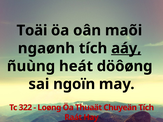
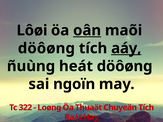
Toäi: Toäi -> Lôøi (32, 30)
oân underline: none -> present (87, 30)
ngaønh: ngaønh -> döôøng (46, 48)
